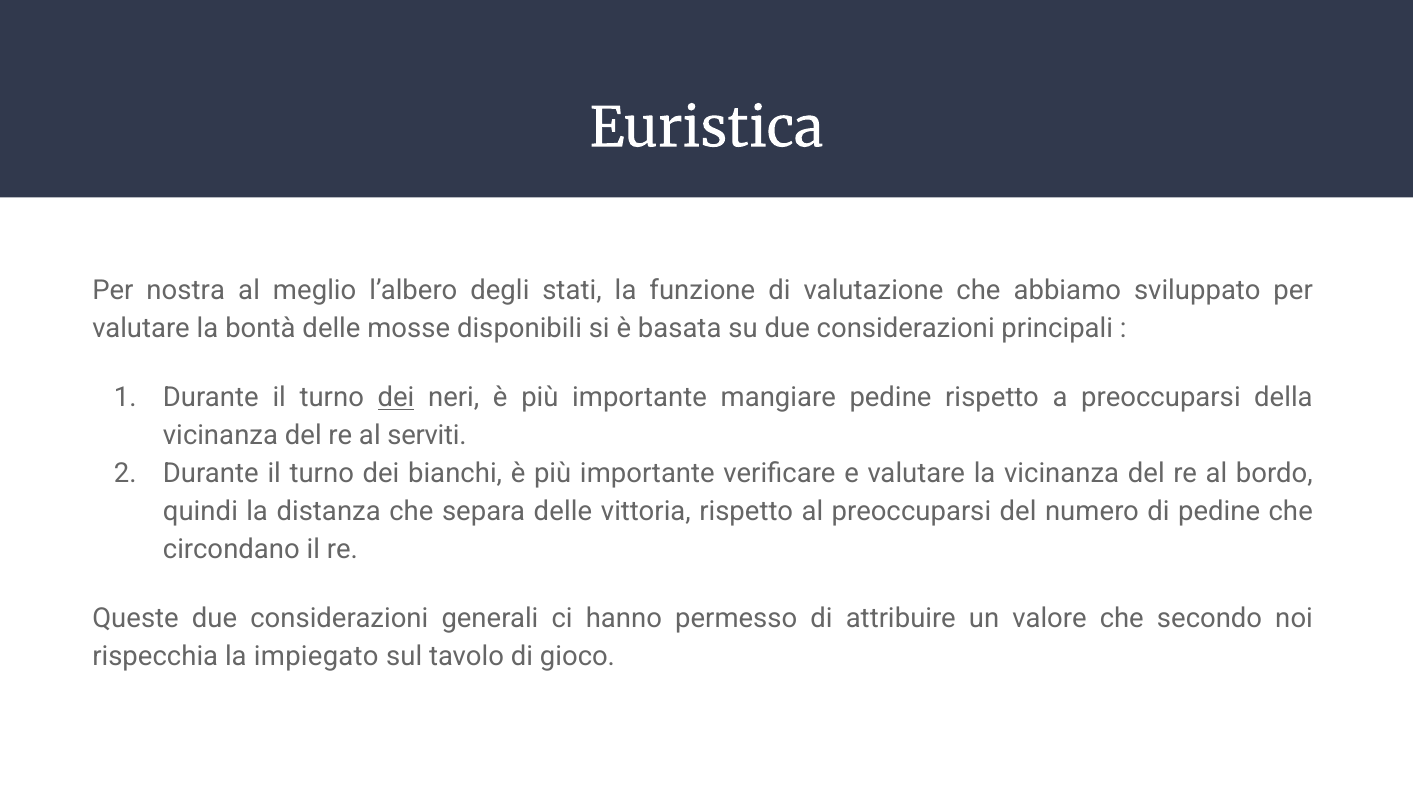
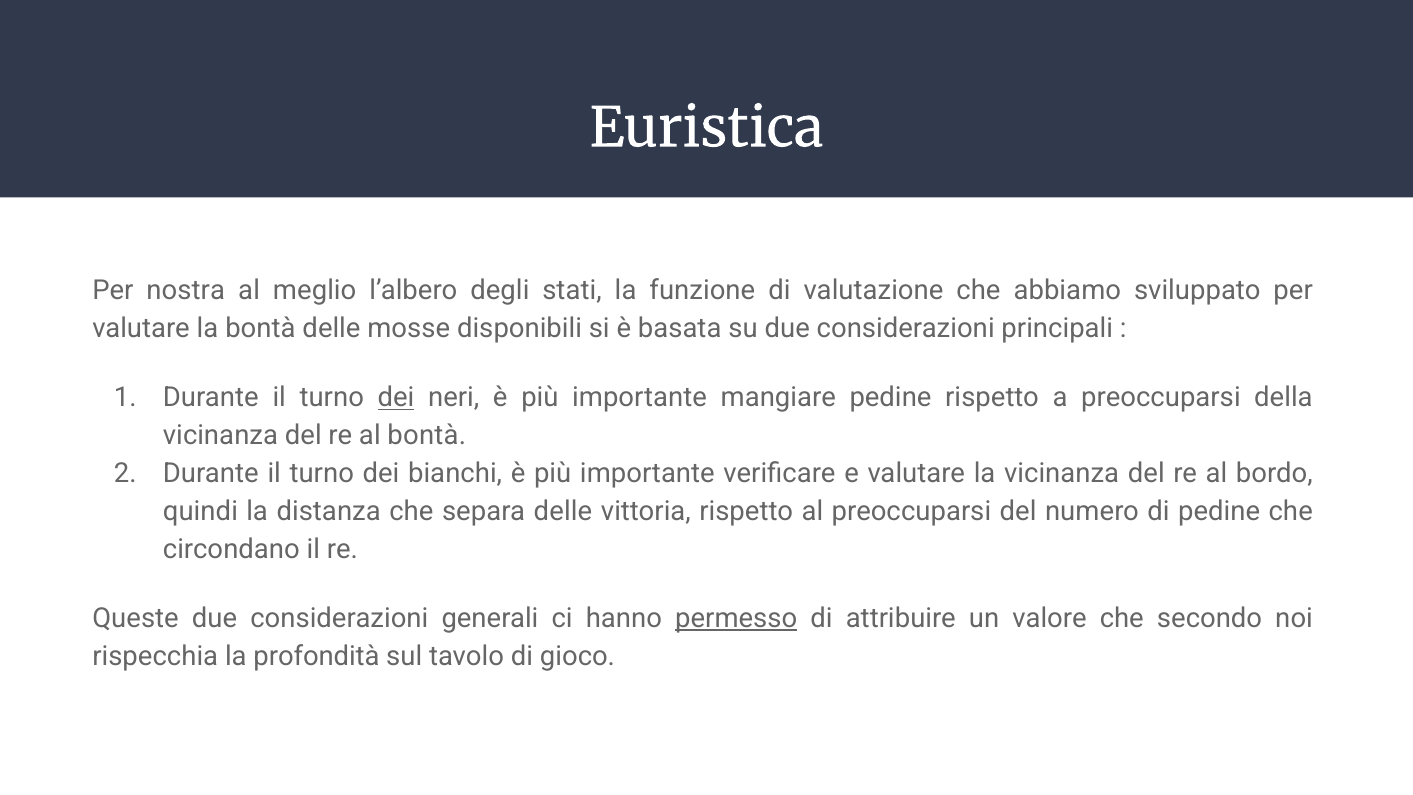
al serviti: serviti -> bontà (427, 435)
permesso underline: none -> present (736, 618)
impiegato: impiegato -> profondità (316, 656)
